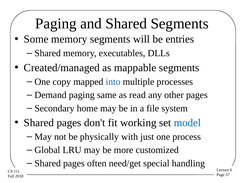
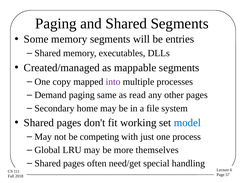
into colour: blue -> purple (113, 82)
physically: physically -> competing (99, 137)
customized: customized -> themselves (157, 150)
